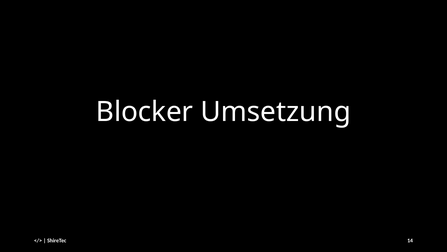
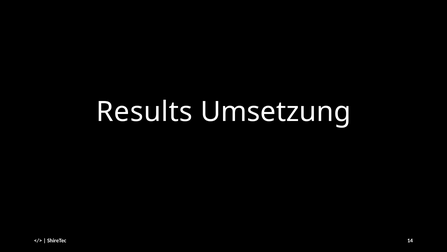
Blocker: Blocker -> Results (144, 112)
